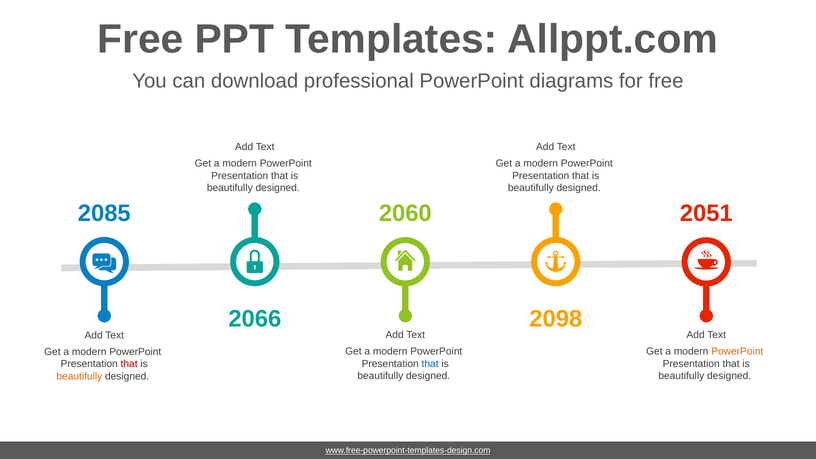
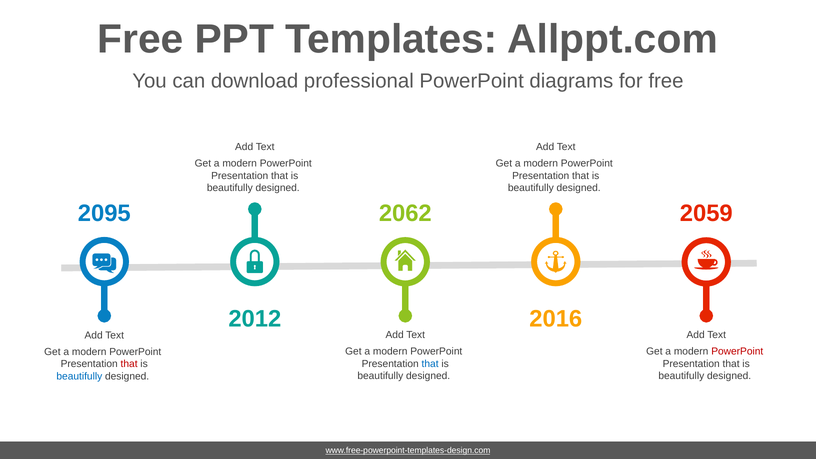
2051: 2051 -> 2059 (706, 213)
2060: 2060 -> 2062 (405, 213)
2085: 2085 -> 2095 (104, 213)
2066: 2066 -> 2012 (255, 319)
2098: 2098 -> 2016 (556, 319)
PowerPoint colour: orange -> red (737, 351)
beautifully colour: orange -> blue (79, 376)
